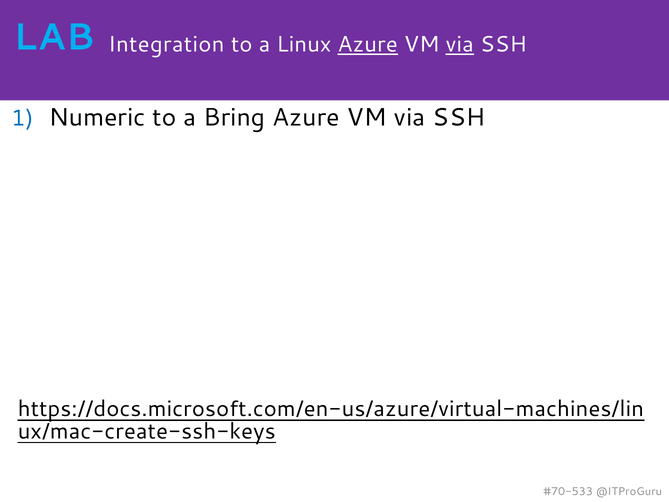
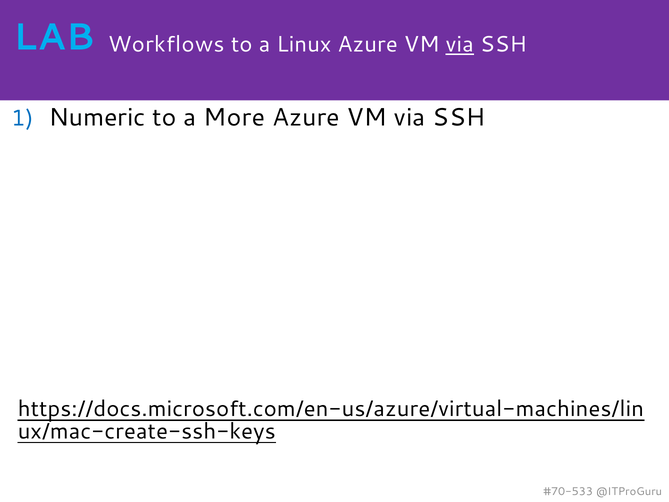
Integration: Integration -> Workflows (166, 44)
Azure underline: present -> none (368, 44)
Bring: Bring -> More (234, 117)
